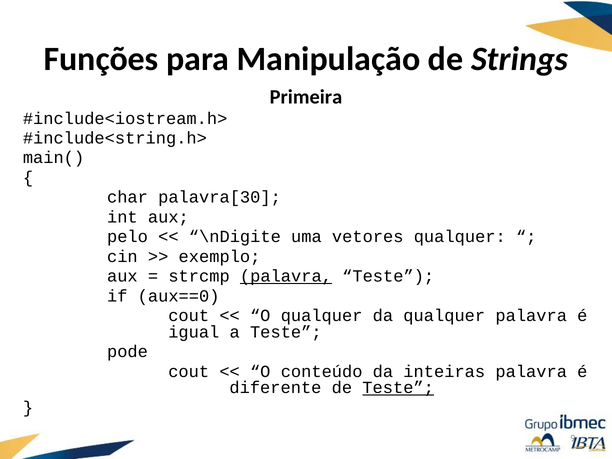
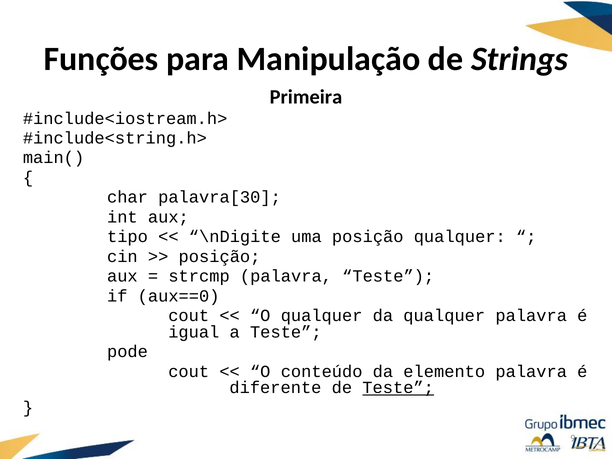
pelo: pelo -> tipo (127, 237)
uma vetores: vetores -> posição (368, 237)
exemplo: exemplo -> posição (220, 257)
palavra underline: present -> none (286, 276)
inteiras: inteiras -> elemento (444, 372)
